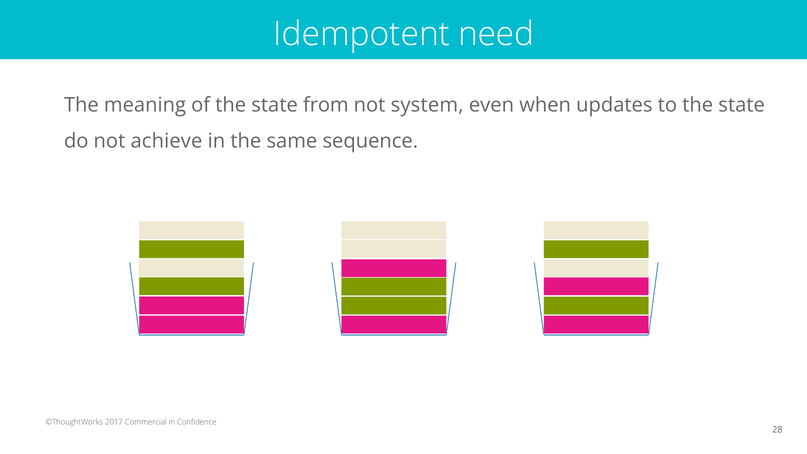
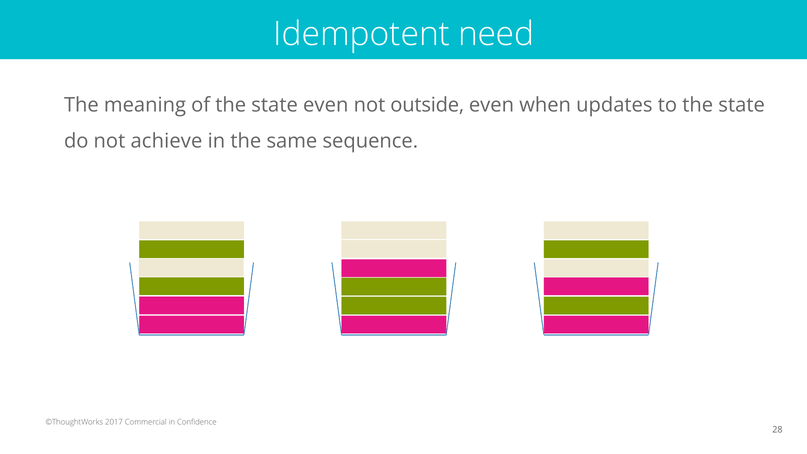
state from: from -> even (326, 105)
system: system -> outside (427, 105)
